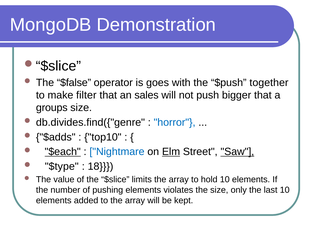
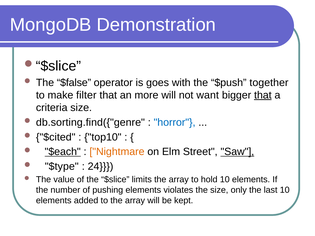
sales: sales -> more (146, 95)
push: push -> want (208, 95)
that underline: none -> present (263, 95)
groups: groups -> criteria (52, 108)
db.divides.find({"genre: db.divides.find({"genre -> db.sorting.find({"genre (90, 123)
$adds: $adds -> $cited (56, 137)
Nightmare colour: blue -> orange (117, 152)
Elm underline: present -> none (171, 152)
18: 18 -> 24 (101, 167)
